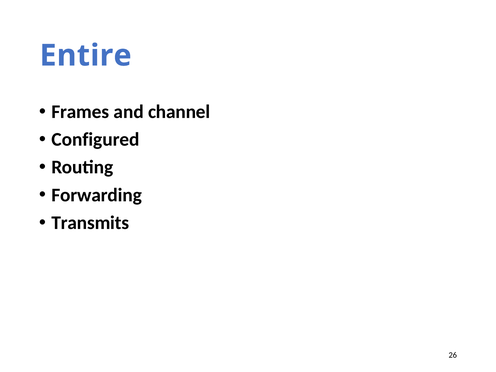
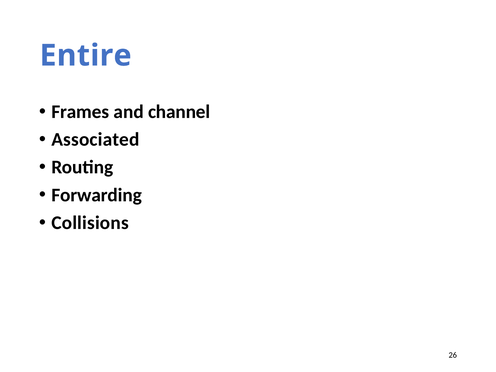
Configured: Configured -> Associated (95, 140)
Transmits: Transmits -> Collisions (90, 223)
